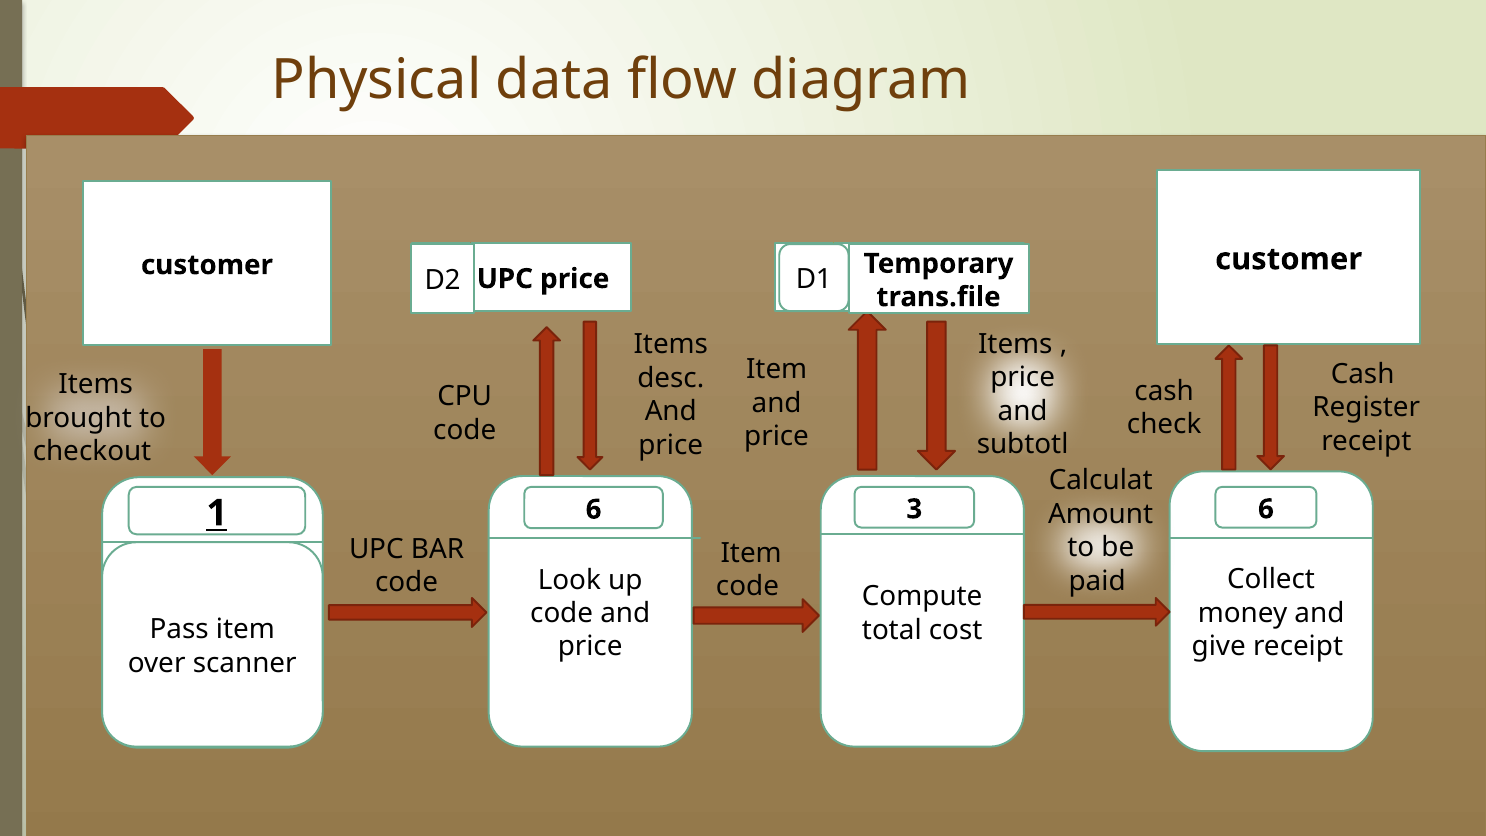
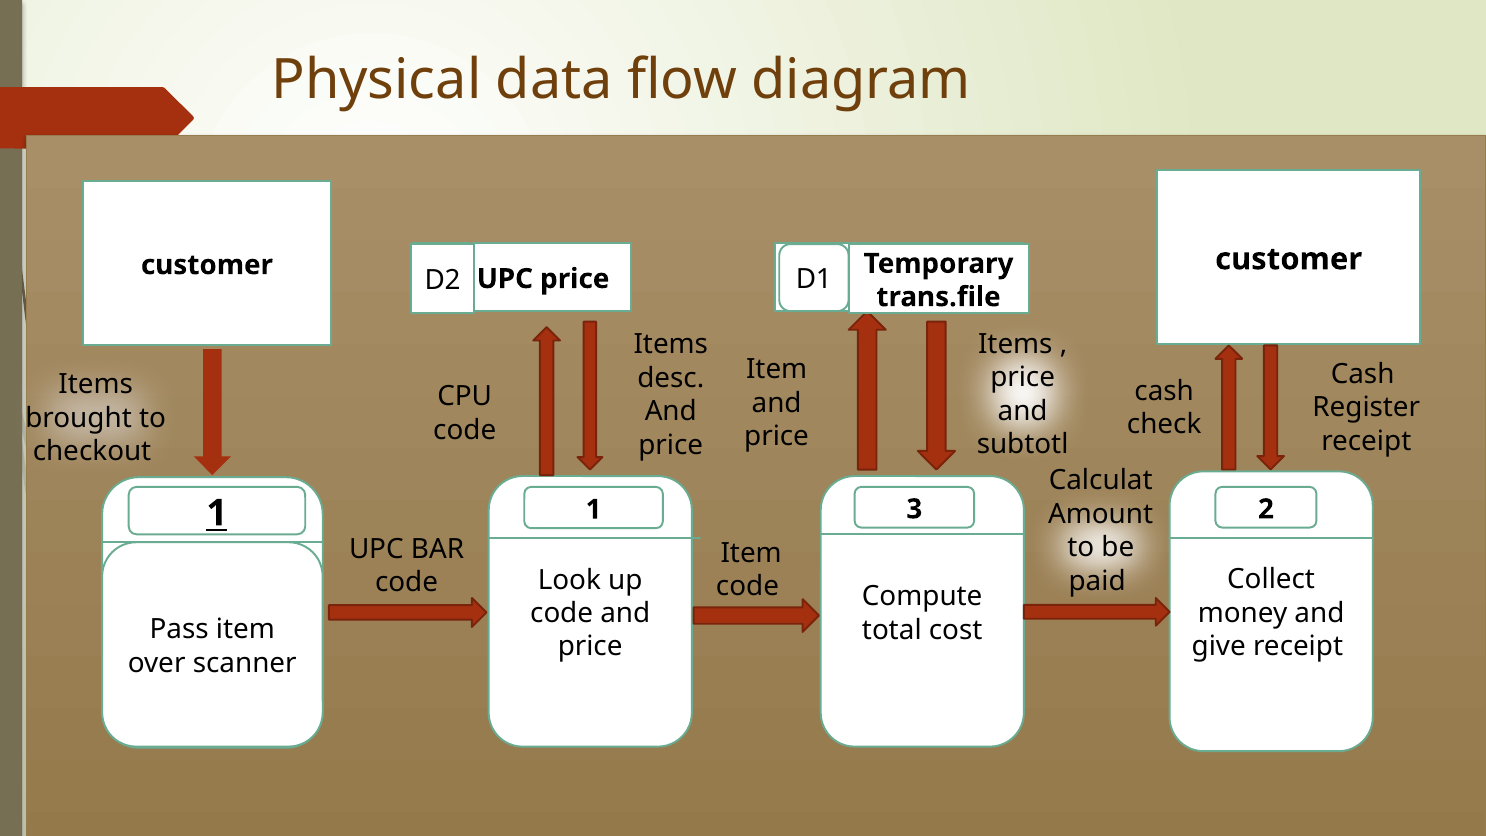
1 6: 6 -> 1 (594, 509)
3 6: 6 -> 2 (1266, 509)
